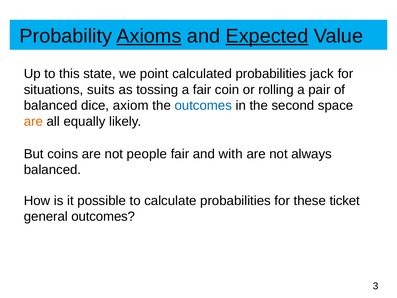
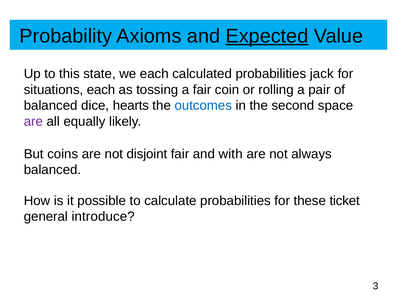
Axioms underline: present -> none (149, 36)
we point: point -> each (154, 74)
situations suits: suits -> each (101, 90)
axiom: axiom -> hearts (131, 105)
are colour: orange -> purple (33, 121)
people: people -> disjoint (147, 154)
general outcomes: outcomes -> introduce (103, 216)
